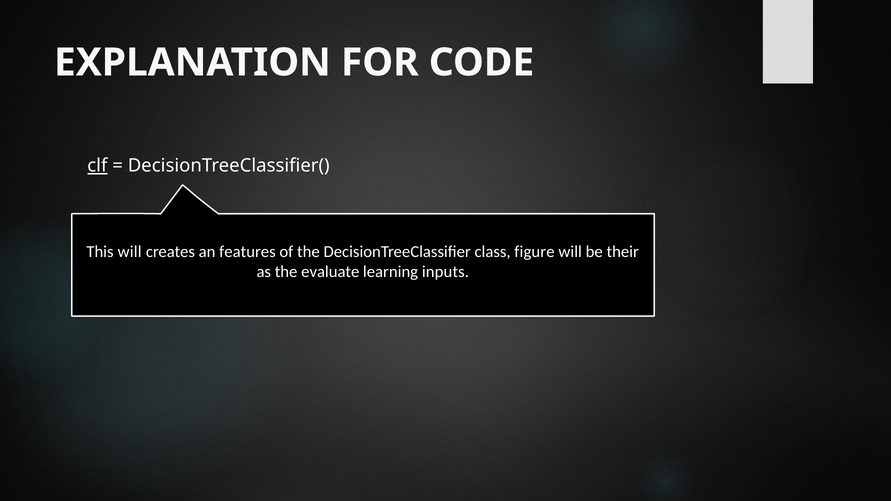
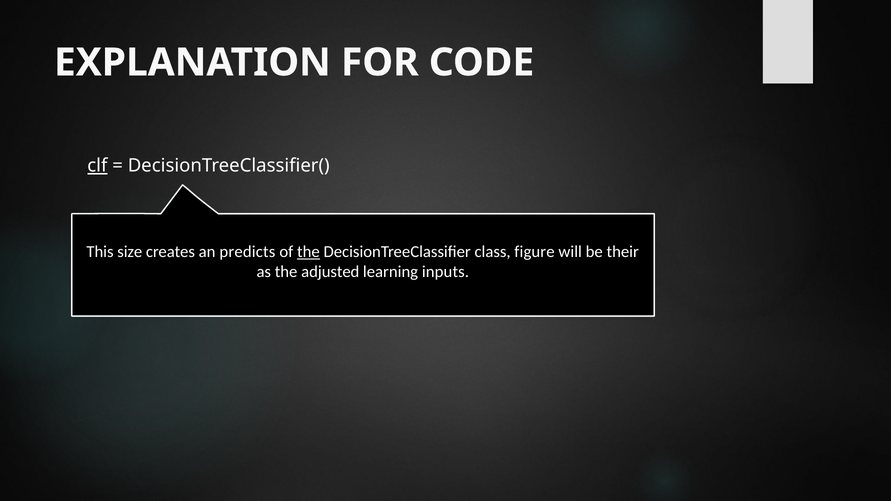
This will: will -> size (130, 252)
features: features -> predicts (247, 252)
the underline: none -> present (308, 252)
evaluate: evaluate -> adjusted (330, 272)
